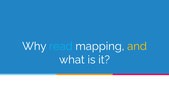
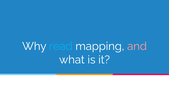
and colour: yellow -> pink (137, 46)
